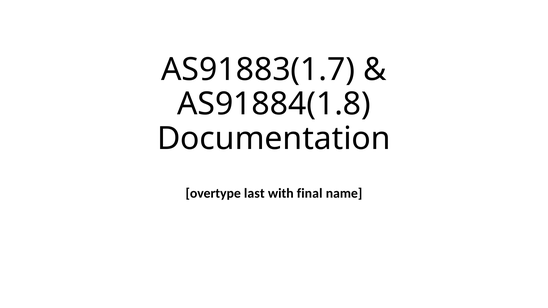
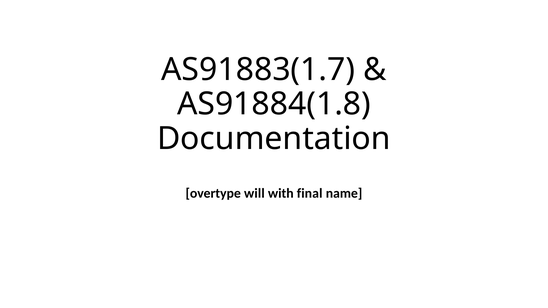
last: last -> will (254, 193)
